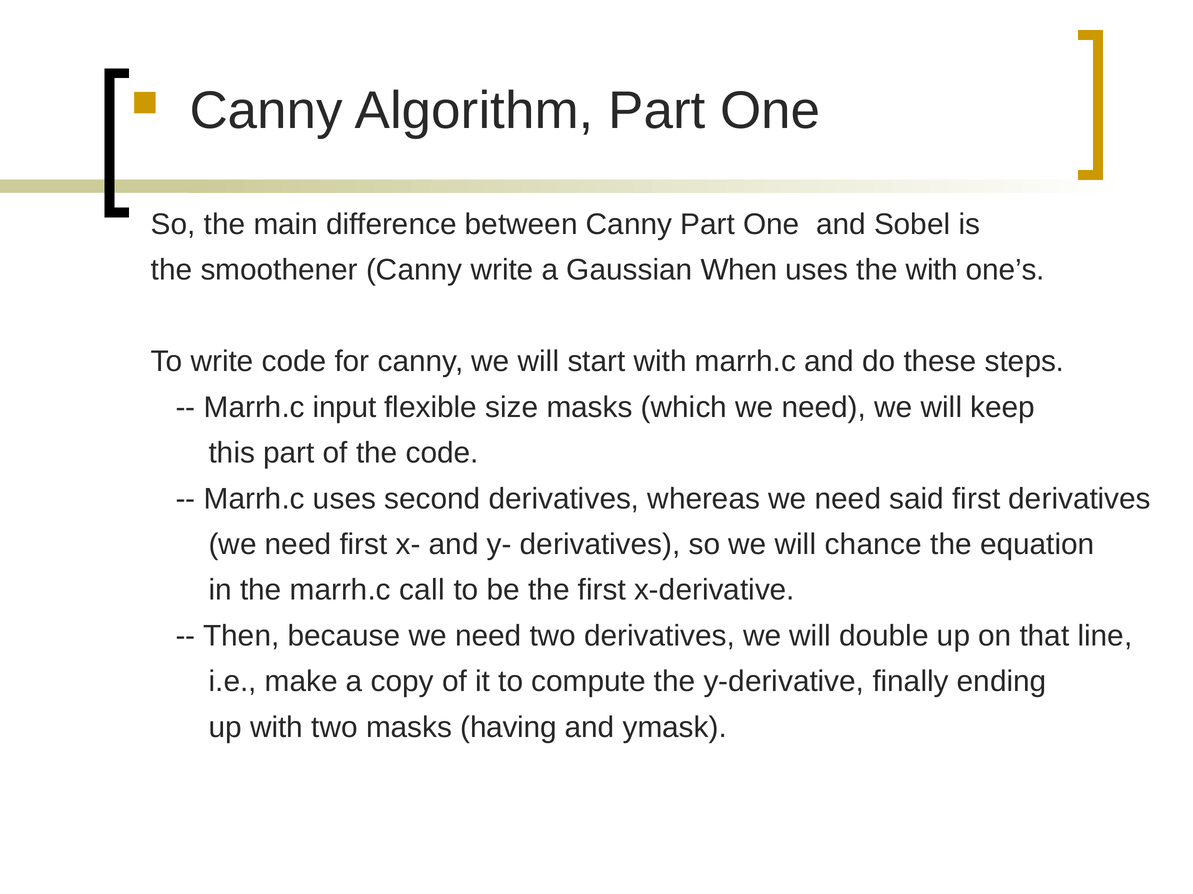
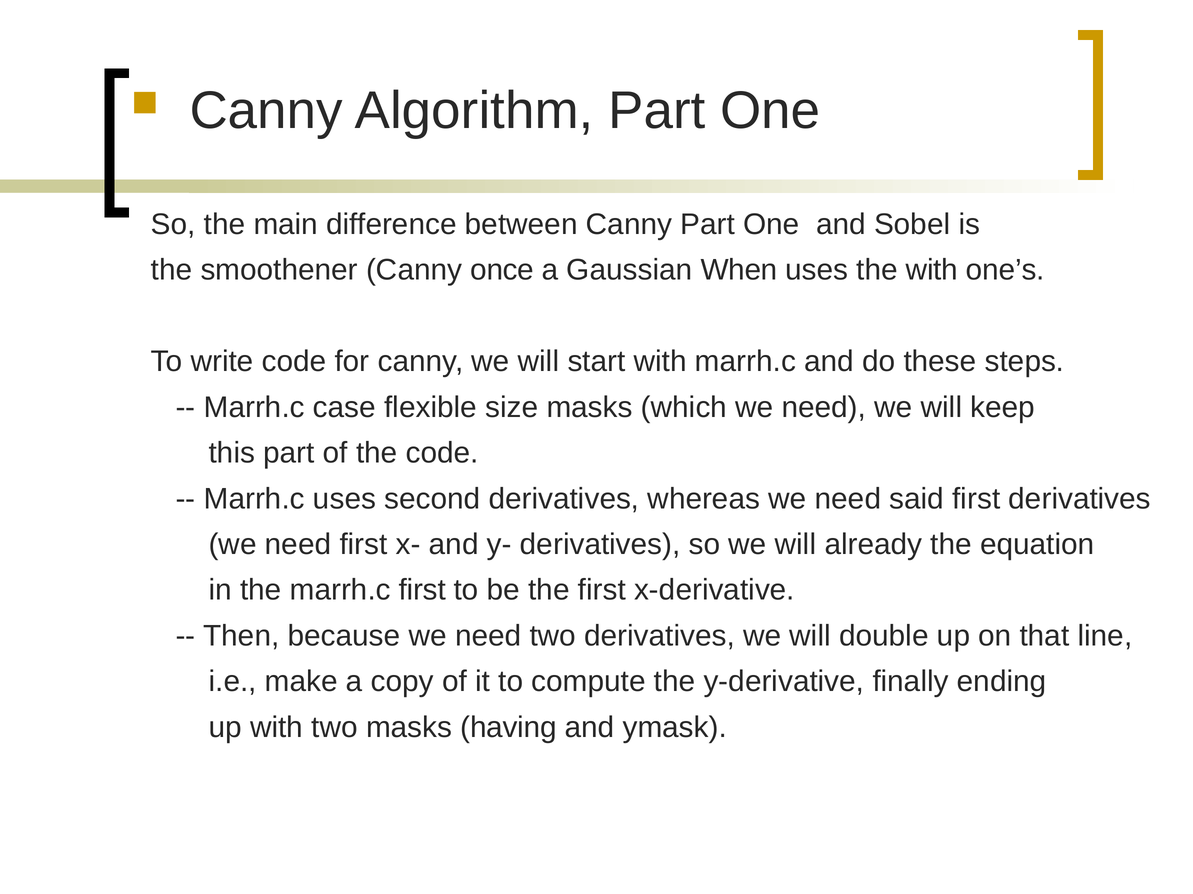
Canny write: write -> once (502, 270)
input: input -> case (344, 408)
chance: chance -> already (873, 545)
marrh.c call: call -> first (422, 591)
